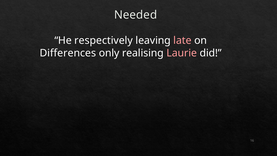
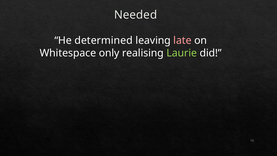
respectively: respectively -> determined (104, 41)
Differences: Differences -> Whitespace (68, 53)
Laurie colour: pink -> light green (182, 53)
